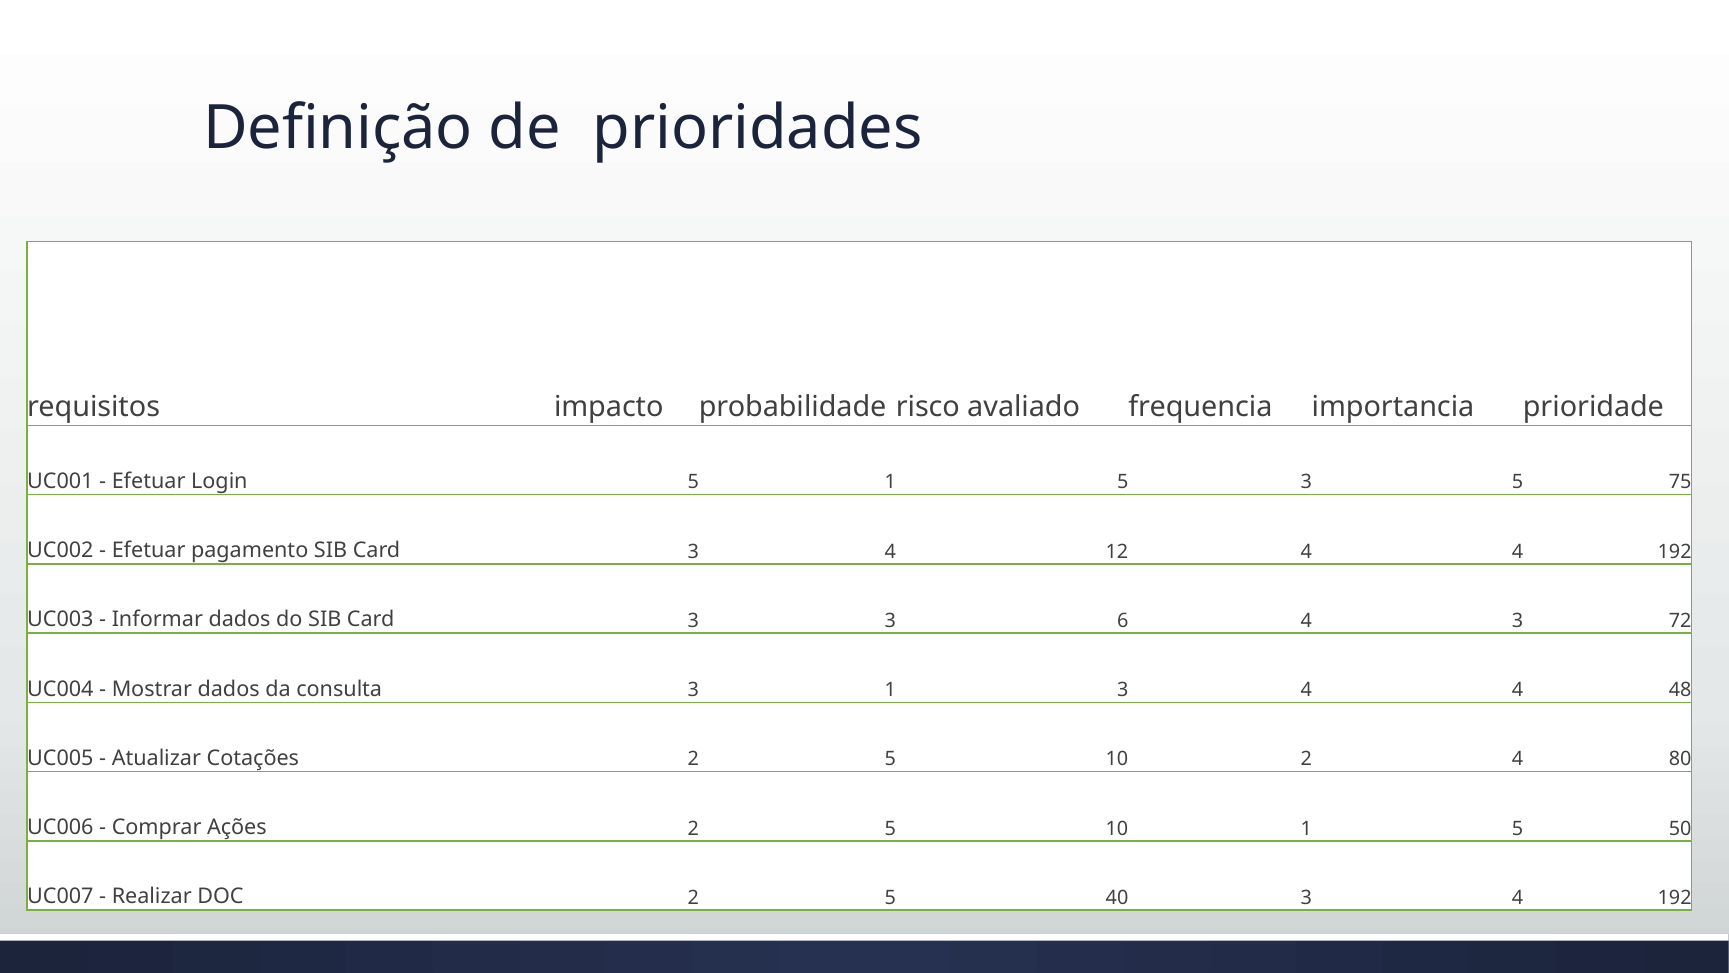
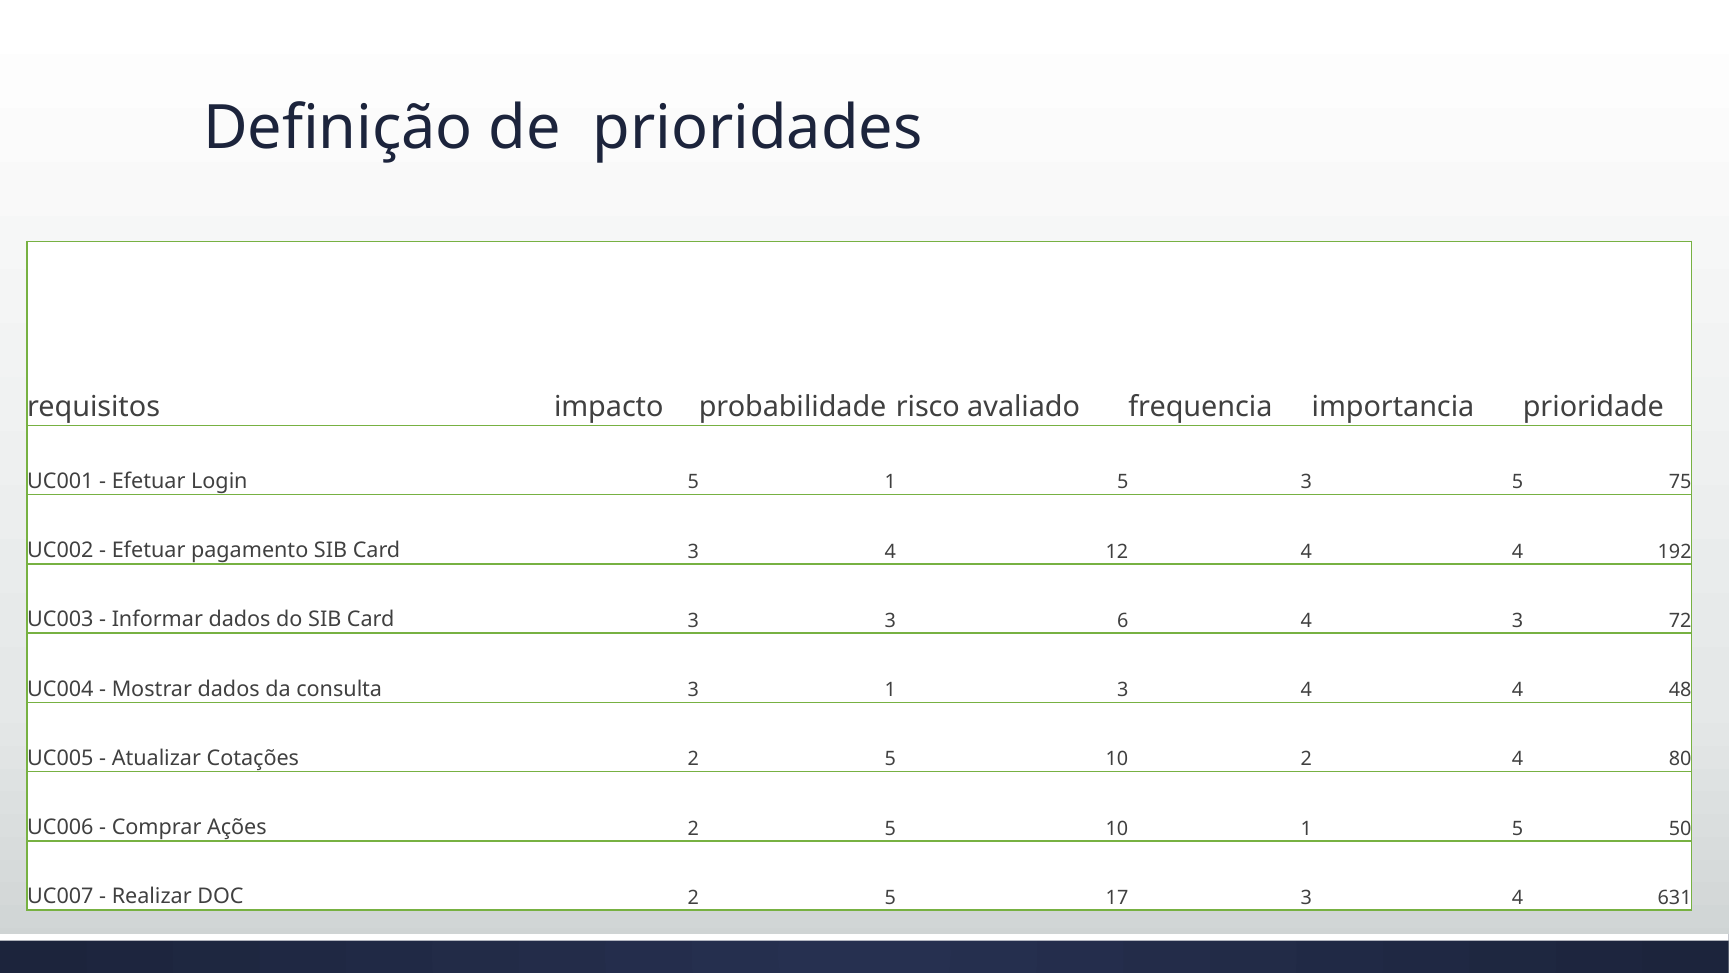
40: 40 -> 17 (1117, 897)
3 4 192: 192 -> 631 (1675, 897)
